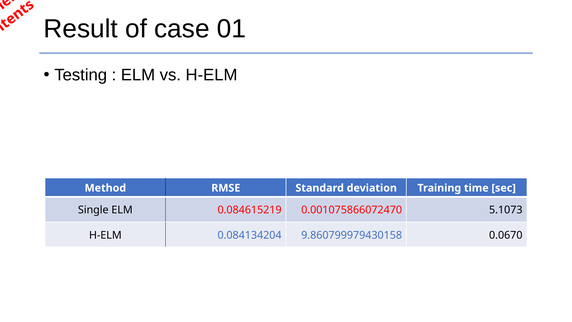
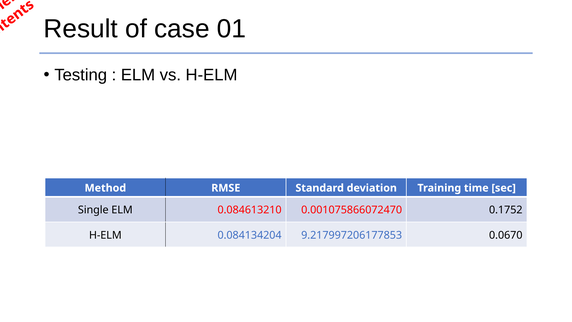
0.084615219: 0.084615219 -> 0.084613210 (250, 210)
5.1073: 5.1073 -> 0.1752 (506, 210)
9.860799979430158: 9.860799979430158 -> 9.217997206177853 (352, 235)
